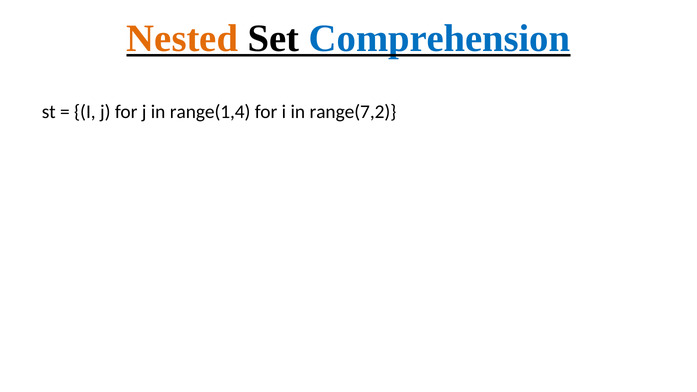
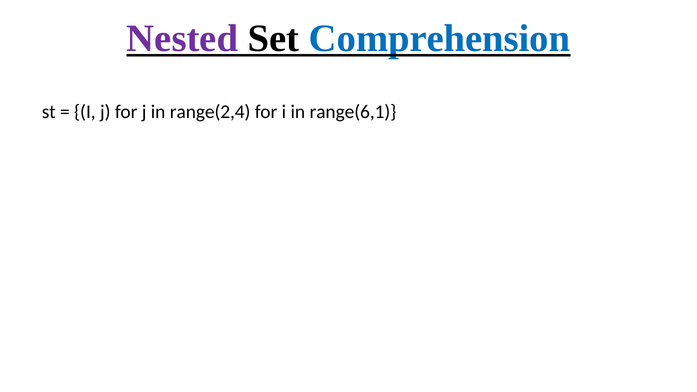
Nested colour: orange -> purple (182, 38)
range(1,4: range(1,4 -> range(2,4 (210, 112)
range(7,2: range(7,2 -> range(6,1 (353, 112)
